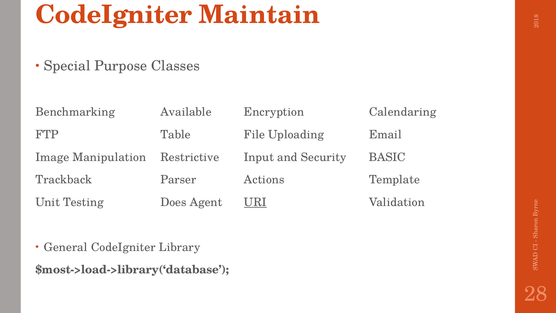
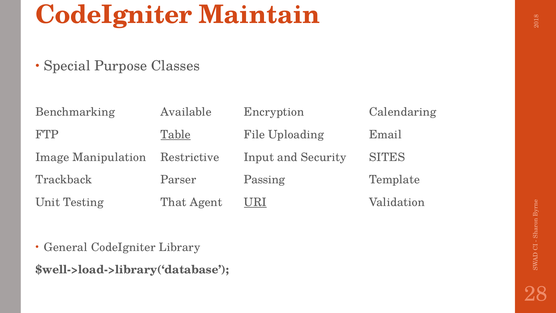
Table underline: none -> present (176, 135)
BASIC: BASIC -> SITES (387, 157)
Actions: Actions -> Passing (264, 180)
Does: Does -> That (173, 202)
$most->load->library(‘database: $most->load->library(‘database -> $well->load->library(‘database (132, 270)
